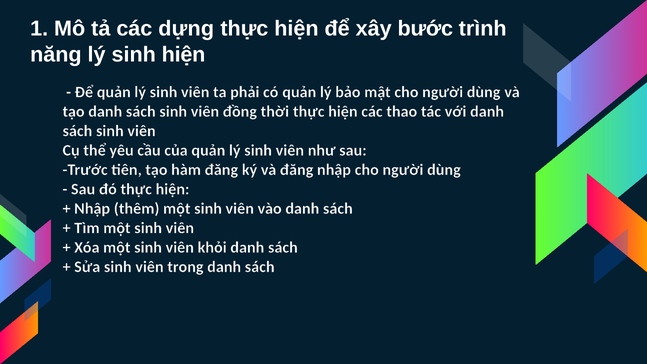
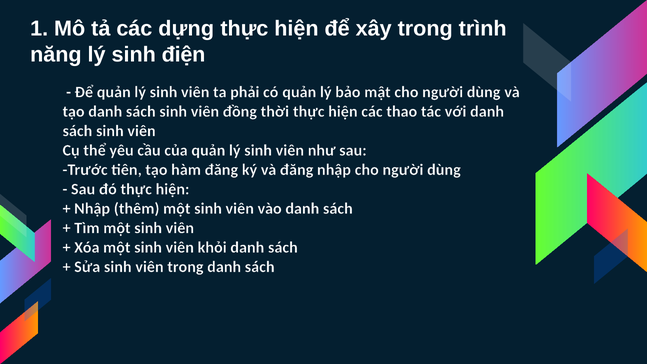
xây bước: bước -> trong (425, 29)
sinh hiện: hiện -> điện (184, 55)
